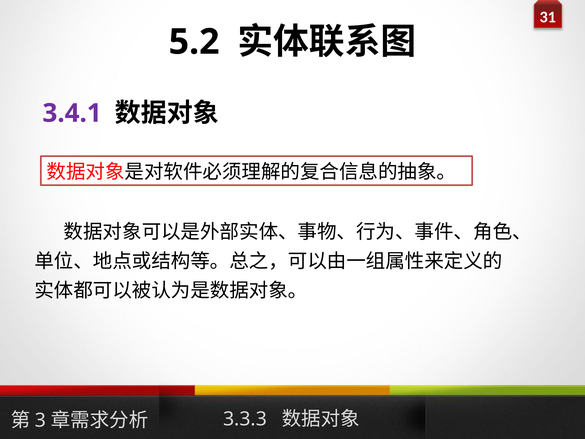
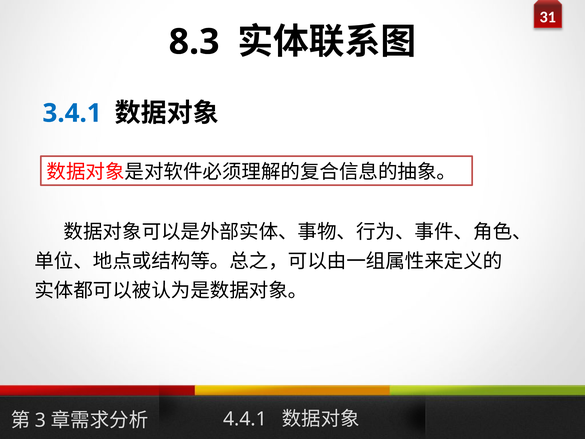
5.2: 5.2 -> 8.3 (194, 42)
3.4.1 colour: purple -> blue (72, 113)
3.3.3: 3.3.3 -> 4.4.1 (245, 419)
